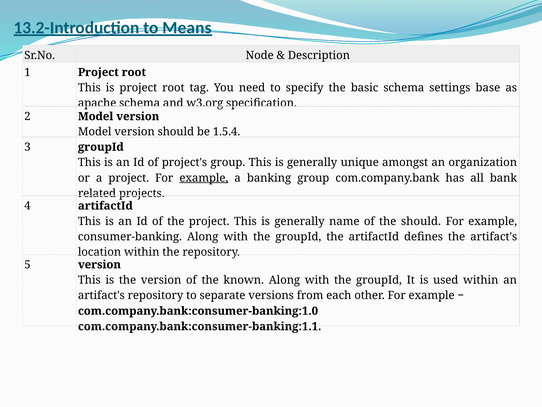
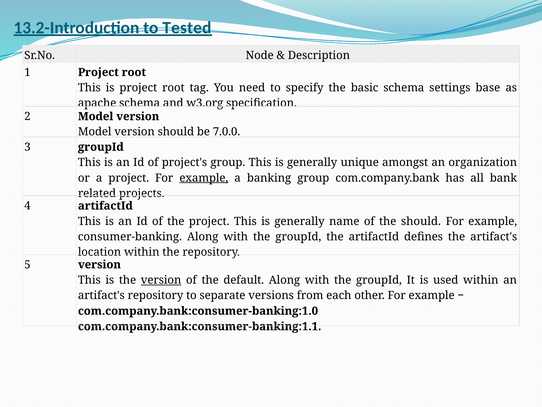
Means: Means -> Tested (187, 28)
1.5.4: 1.5.4 -> 7.0.0 (227, 132)
version underline: none -> present (161, 280)
known: known -> default (244, 280)
